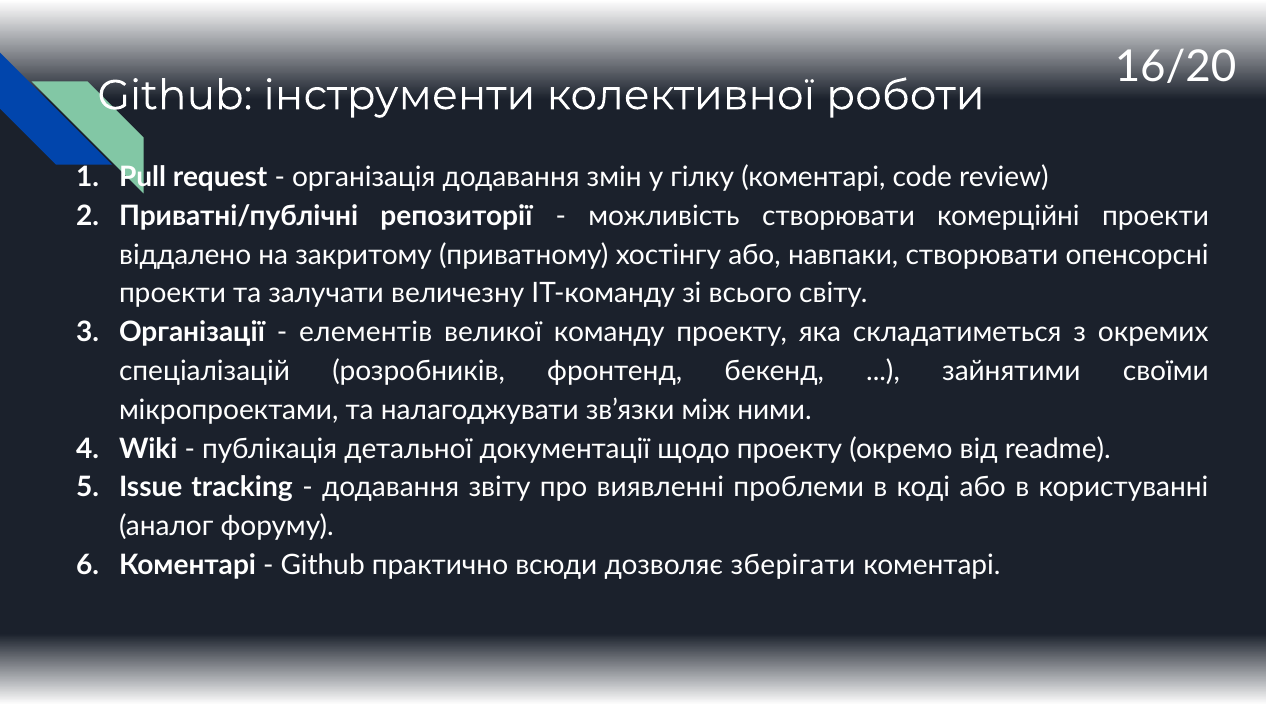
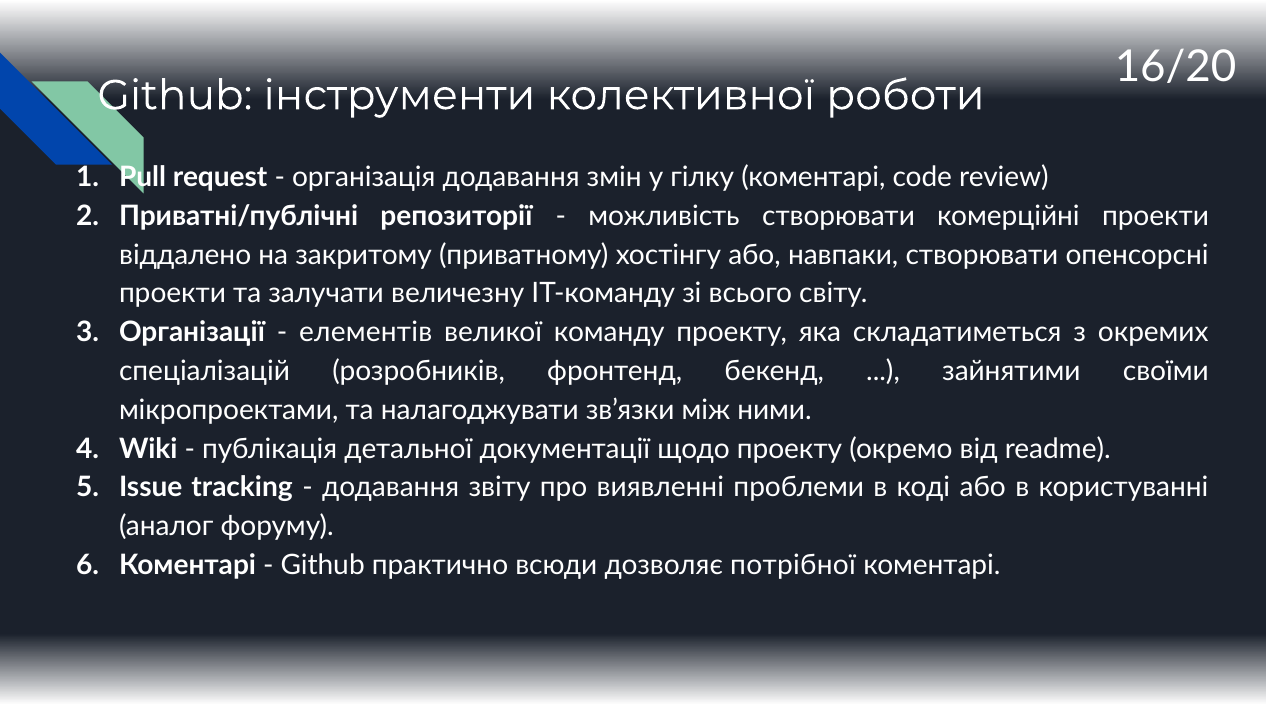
зберігати: зберігати -> потрібної (793, 565)
